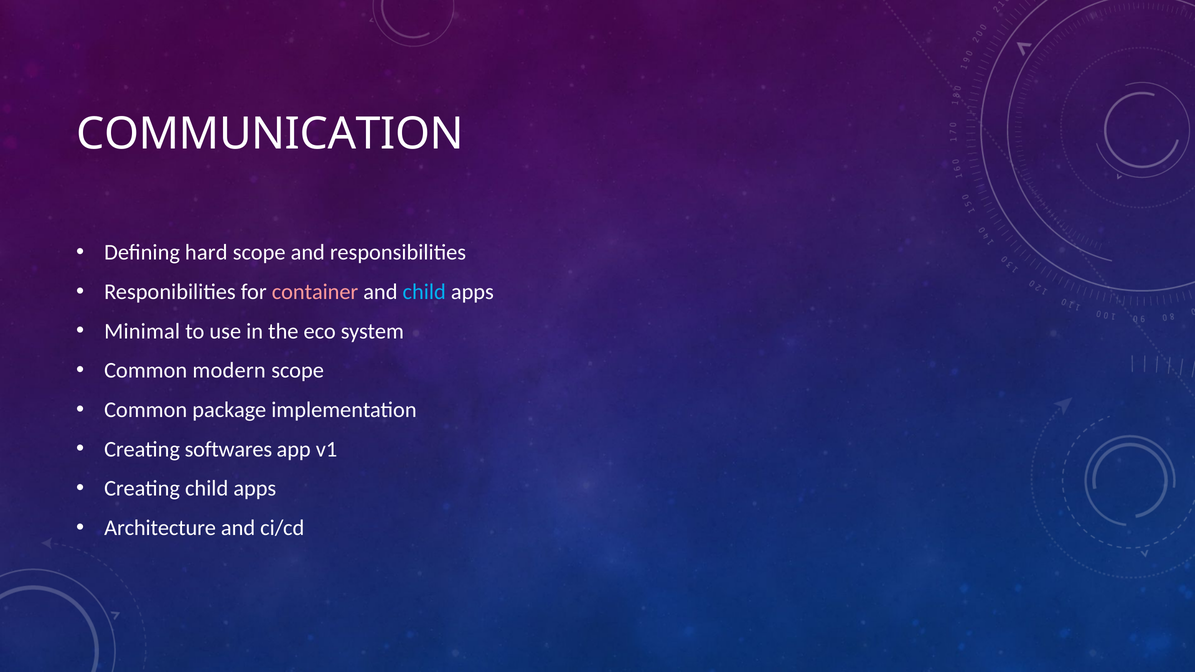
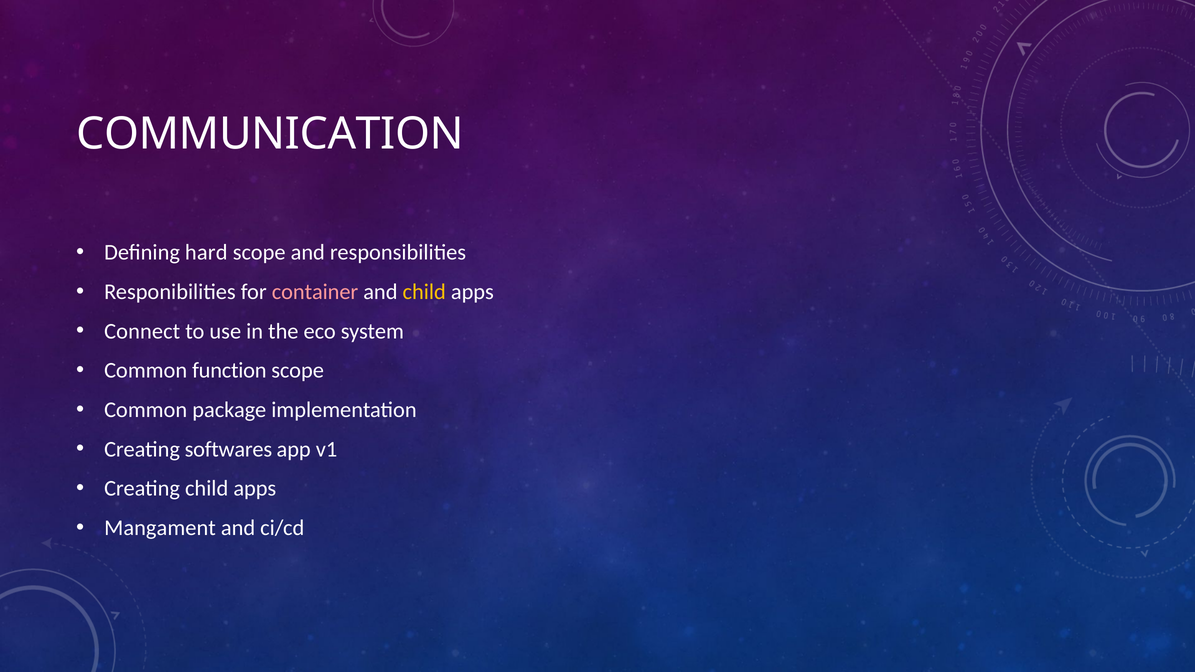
child colour: light blue -> yellow (424, 292)
Minimal: Minimal -> Connect (142, 331)
modern: modern -> function (229, 371)
Architecture: Architecture -> Mangament (160, 528)
